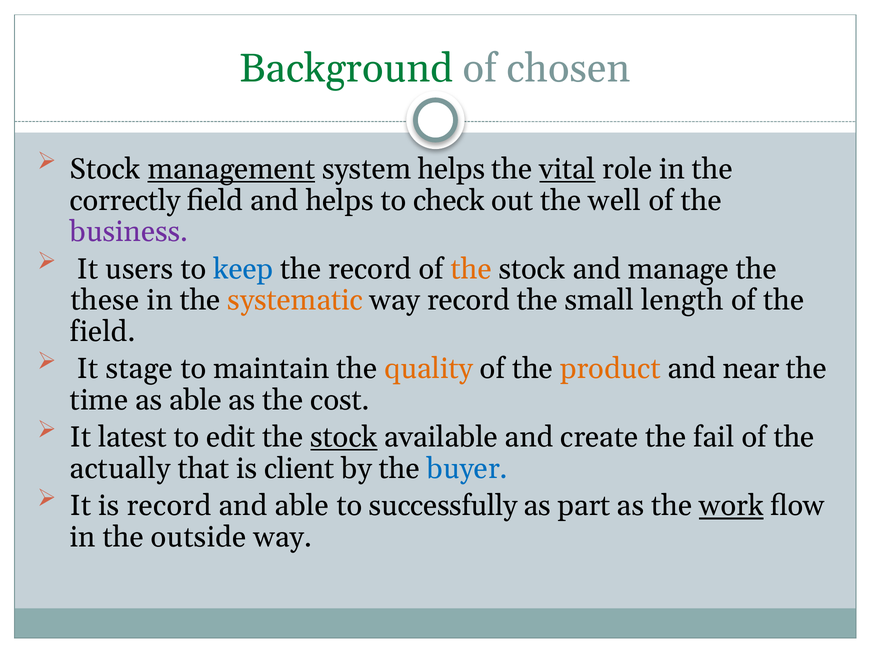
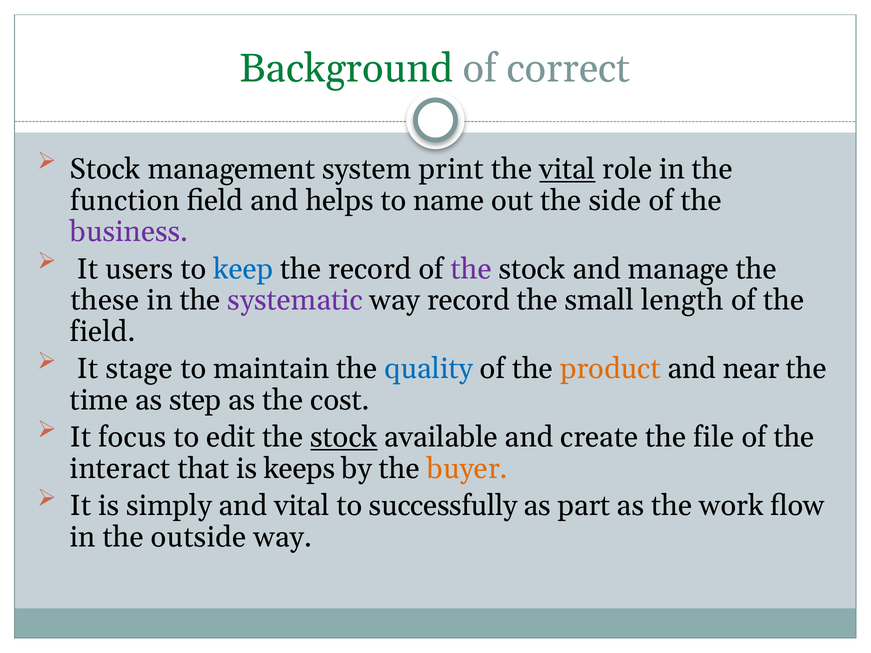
chosen: chosen -> correct (569, 69)
management underline: present -> none (231, 169)
system helps: helps -> print (451, 169)
correctly: correctly -> function (125, 201)
check: check -> name (449, 201)
well: well -> side (615, 201)
the colour: orange -> purple (471, 269)
systematic colour: orange -> purple (295, 300)
quality colour: orange -> blue (429, 369)
as able: able -> step (195, 400)
latest: latest -> focus (132, 438)
fail: fail -> file (714, 438)
actually: actually -> interact (120, 469)
client: client -> keeps (299, 469)
buyer colour: blue -> orange (467, 469)
is record: record -> simply (169, 506)
and able: able -> vital (302, 506)
work underline: present -> none (731, 506)
